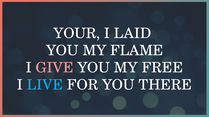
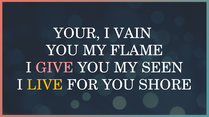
LAID: LAID -> VAIN (133, 34)
FREE: FREE -> SEEN (162, 68)
LIVE colour: light blue -> yellow (45, 85)
THERE: THERE -> SHORE (165, 85)
